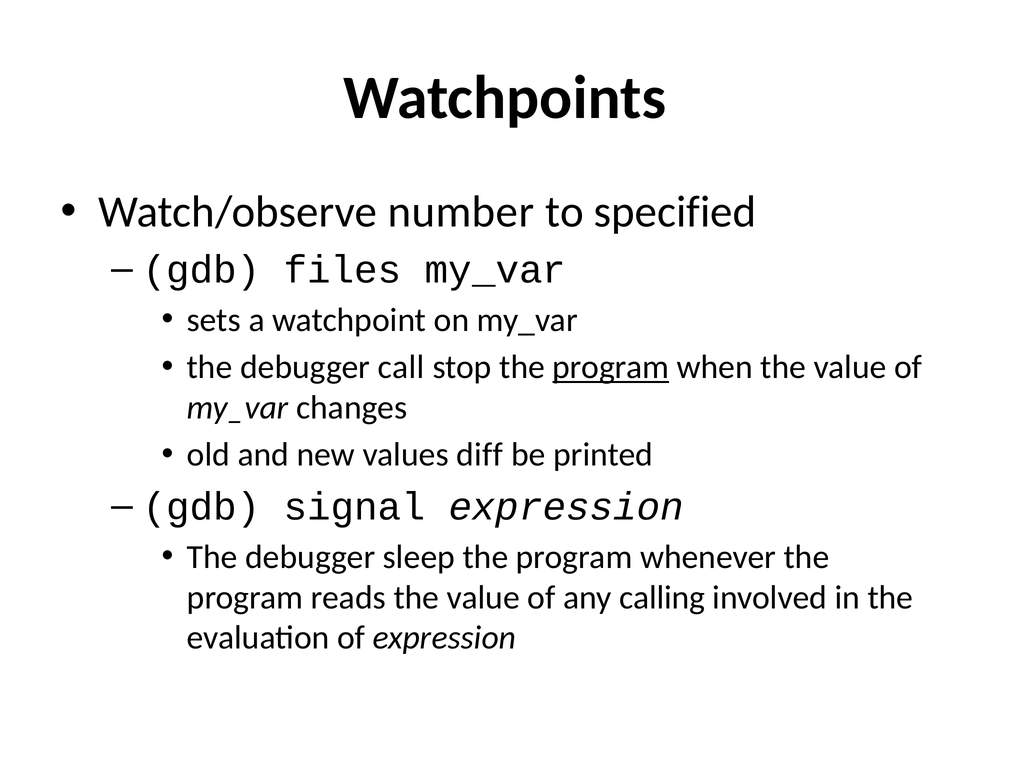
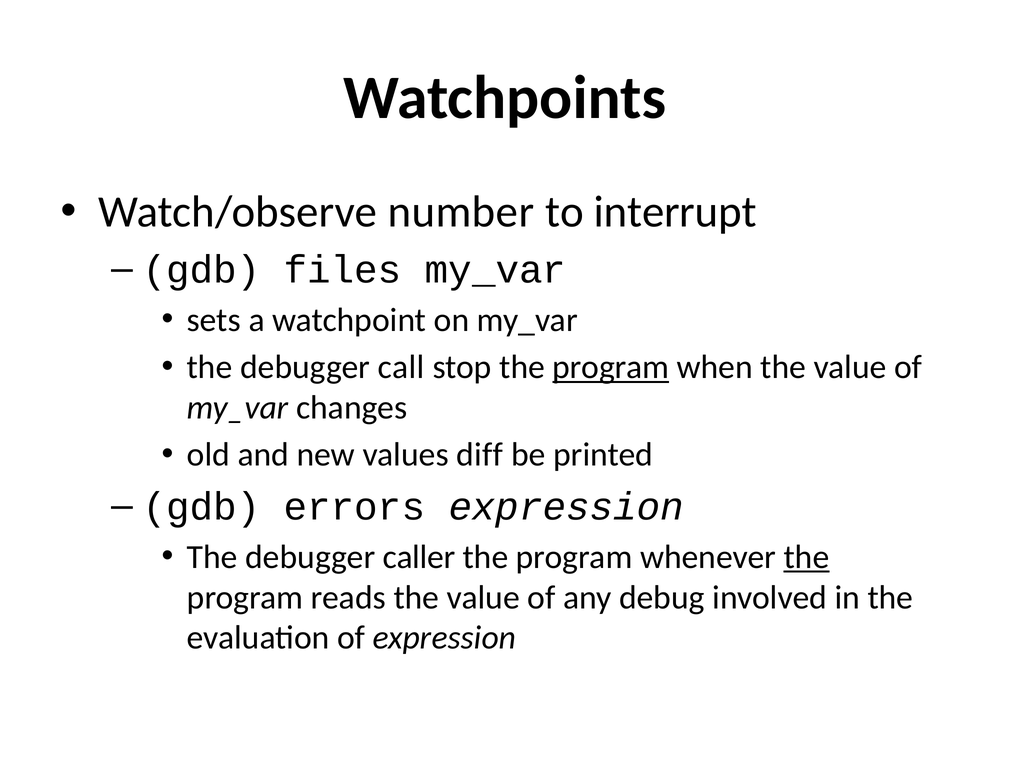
specified: specified -> interrupt (675, 212)
signal: signal -> errors (354, 507)
sleep: sleep -> caller (419, 557)
the underline: none -> present (807, 557)
calling: calling -> debug (662, 597)
